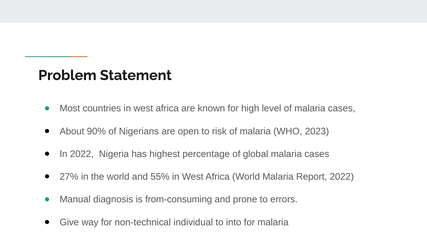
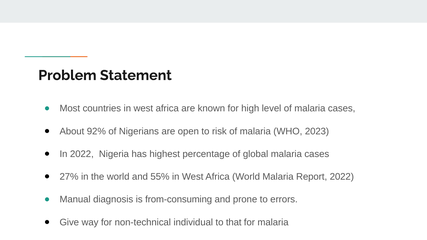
90%: 90% -> 92% (96, 131)
into: into -> that (234, 222)
